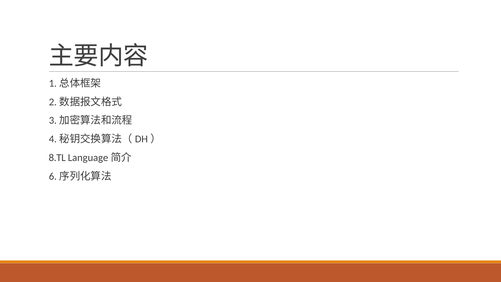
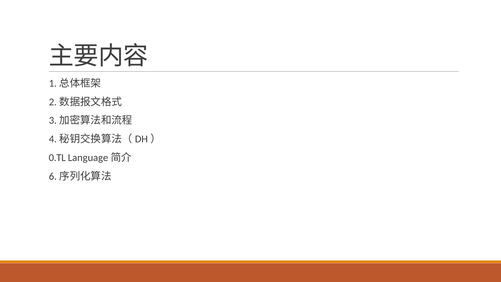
8.TL: 8.TL -> 0.TL (57, 158)
